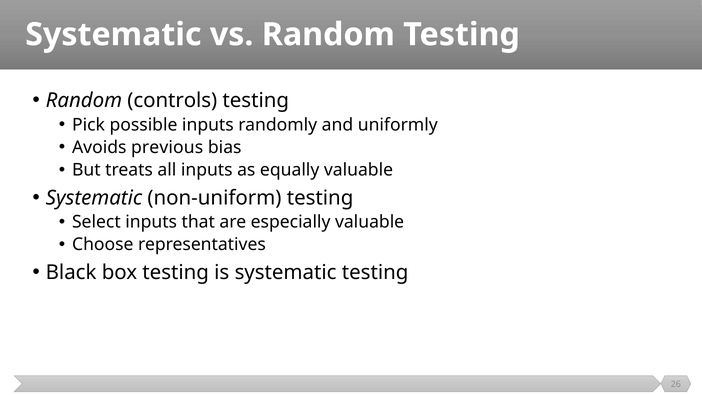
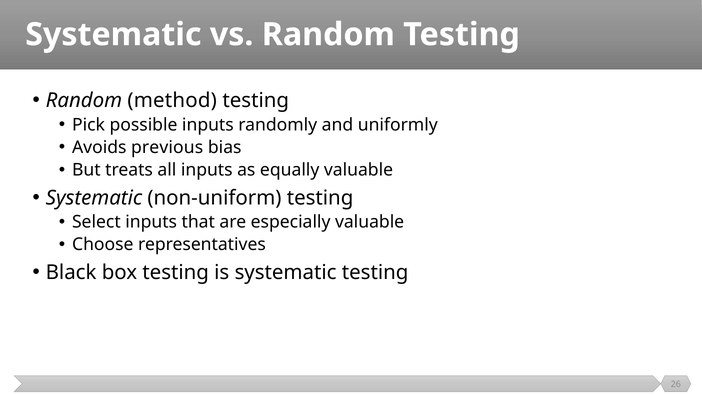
controls: controls -> method (172, 100)
